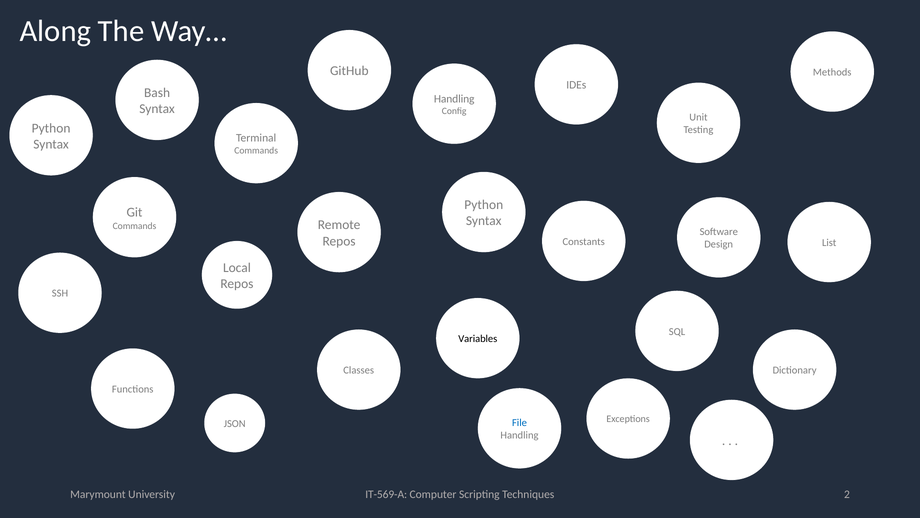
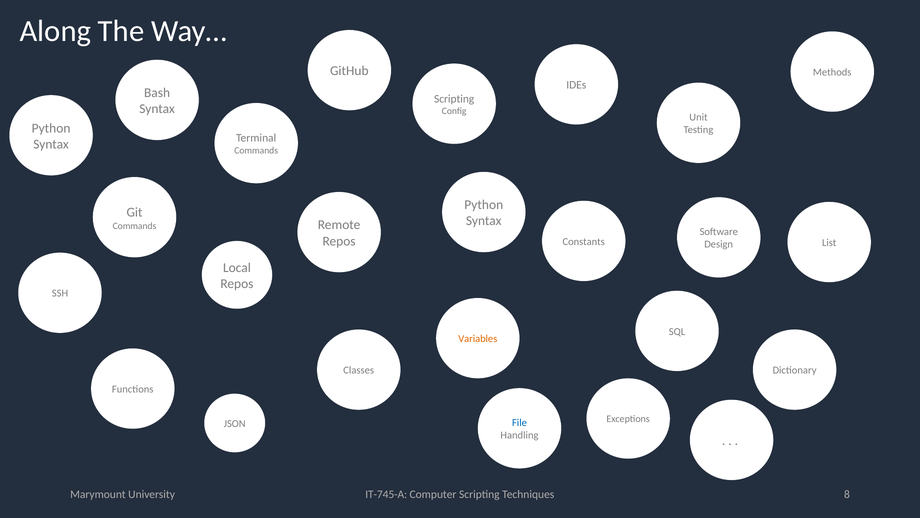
Handling: Handling -> Scripting (454, 99)
Variables colour: black -> orange (478, 339)
IT-569-A: IT-569-A -> IT-745-A (386, 494)
2: 2 -> 8 (847, 494)
